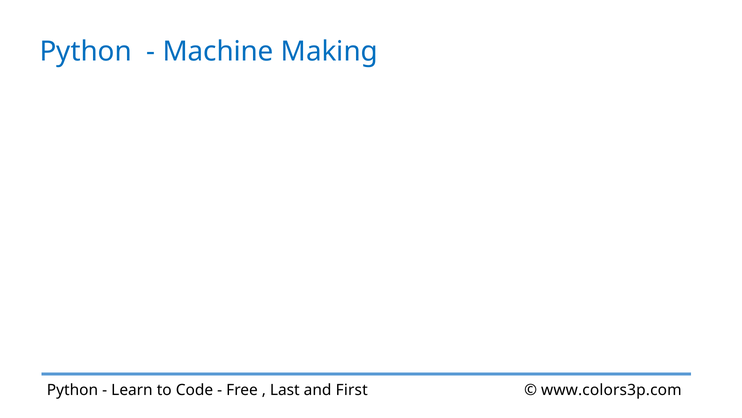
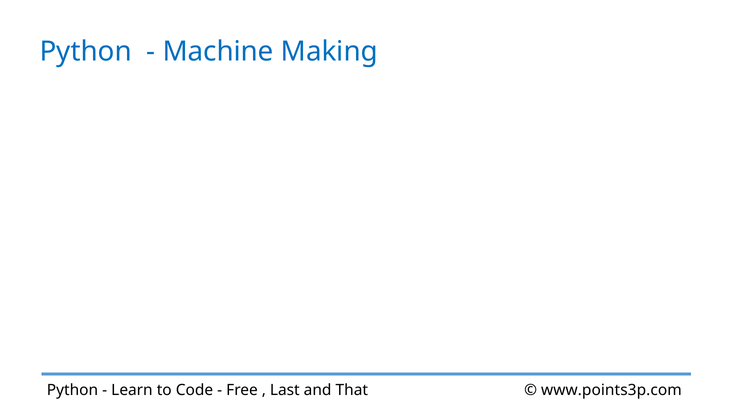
First: First -> That (352, 390)
www.colors3p.com: www.colors3p.com -> www.points3p.com (611, 390)
